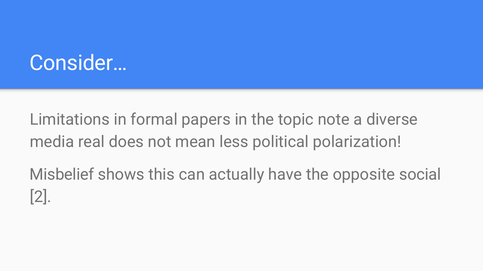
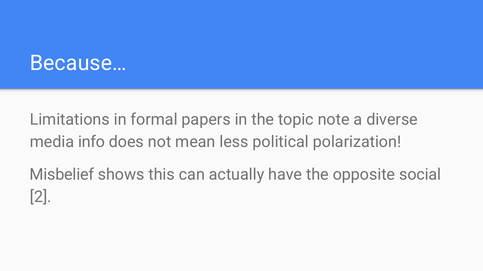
Consider…: Consider… -> Because… (78, 63)
real: real -> info (92, 142)
